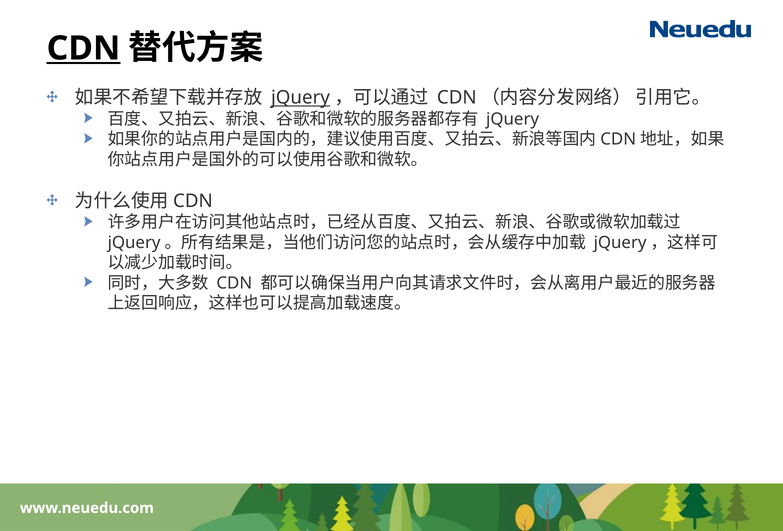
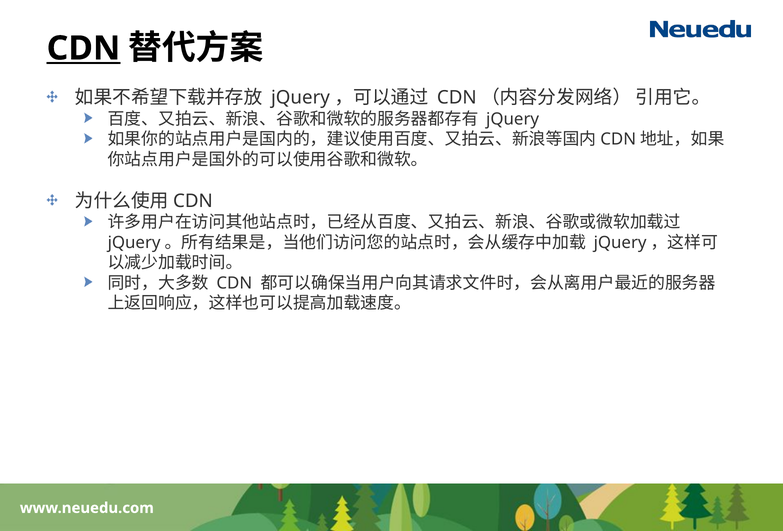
jQuery underline: present -> none (300, 98)
